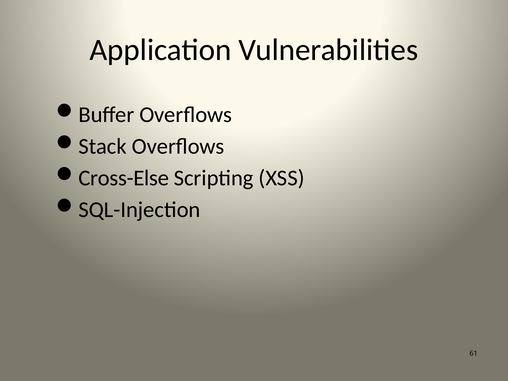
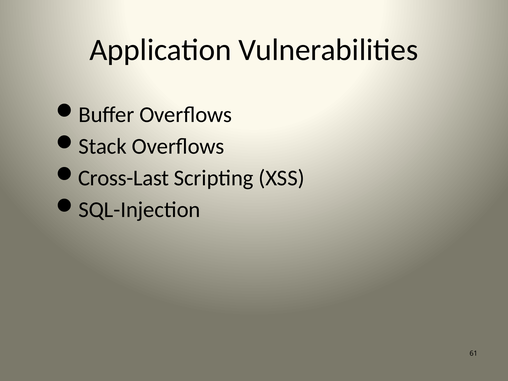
Cross-Else: Cross-Else -> Cross-Last (124, 178)
